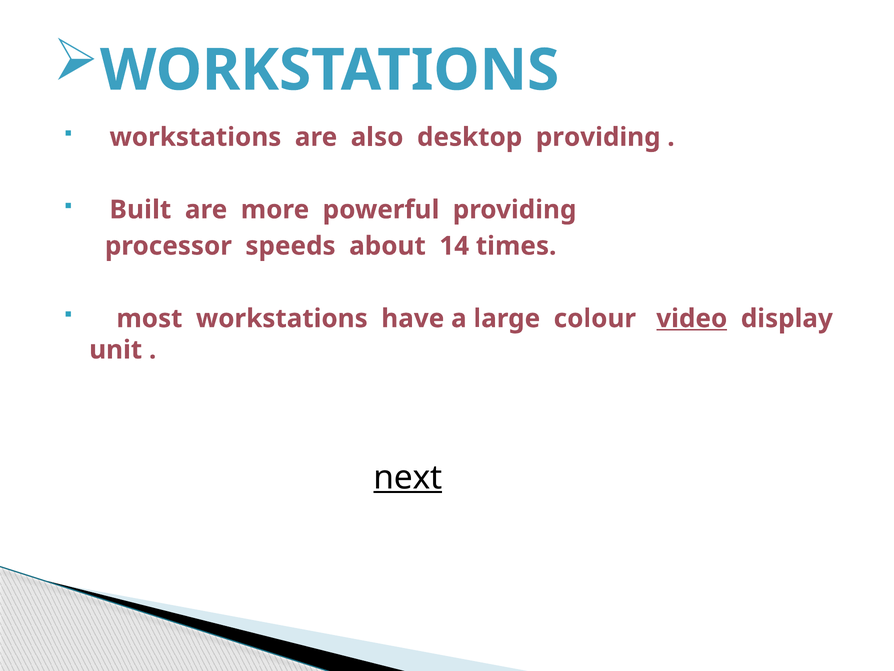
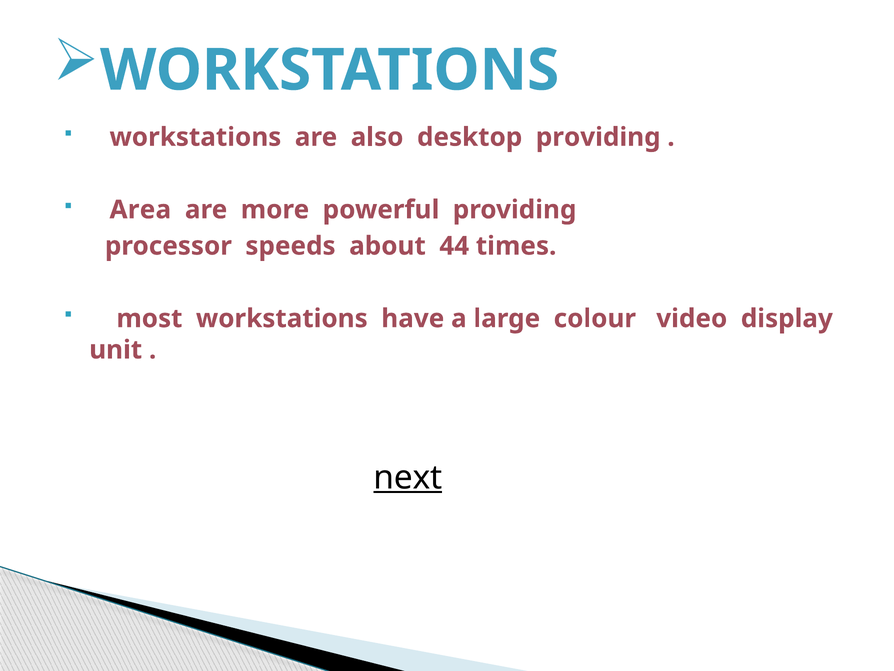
Built: Built -> Area (140, 210)
14: 14 -> 44 (454, 246)
video underline: present -> none (692, 318)
